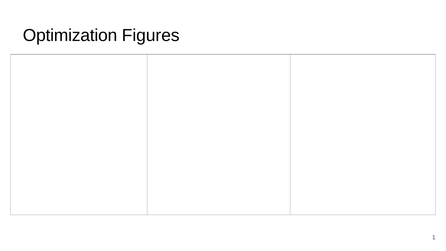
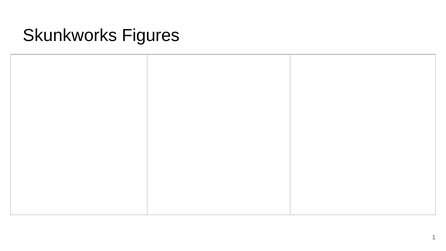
Optimization: Optimization -> Skunkworks (70, 35)
